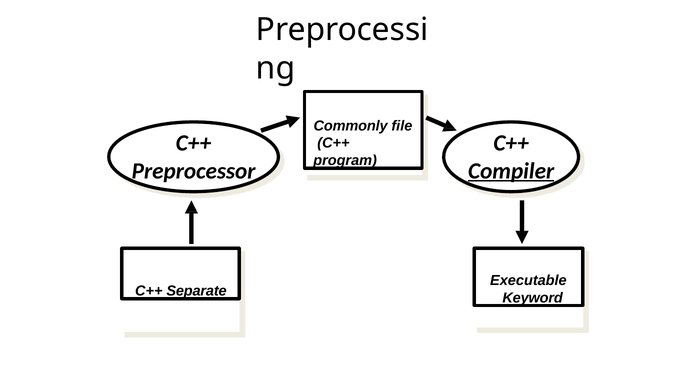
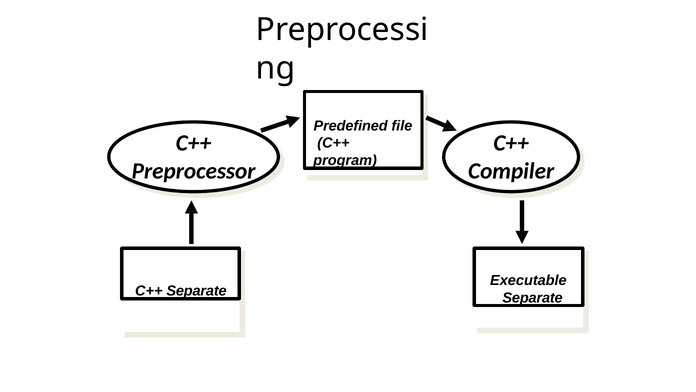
Commonly: Commonly -> Predefined (351, 126)
Compiler underline: present -> none (511, 171)
Keyword: Keyword -> Separate (533, 297)
